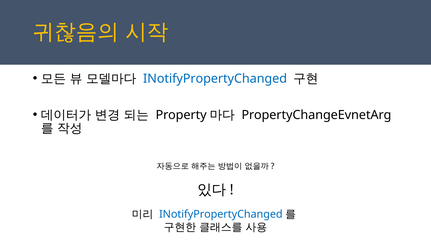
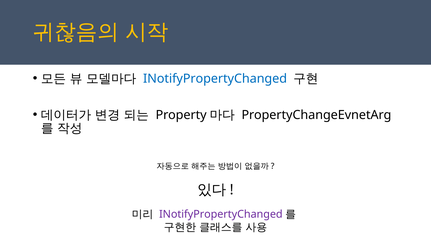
INotifyPropertyChanged colour: blue -> purple (221, 214)
